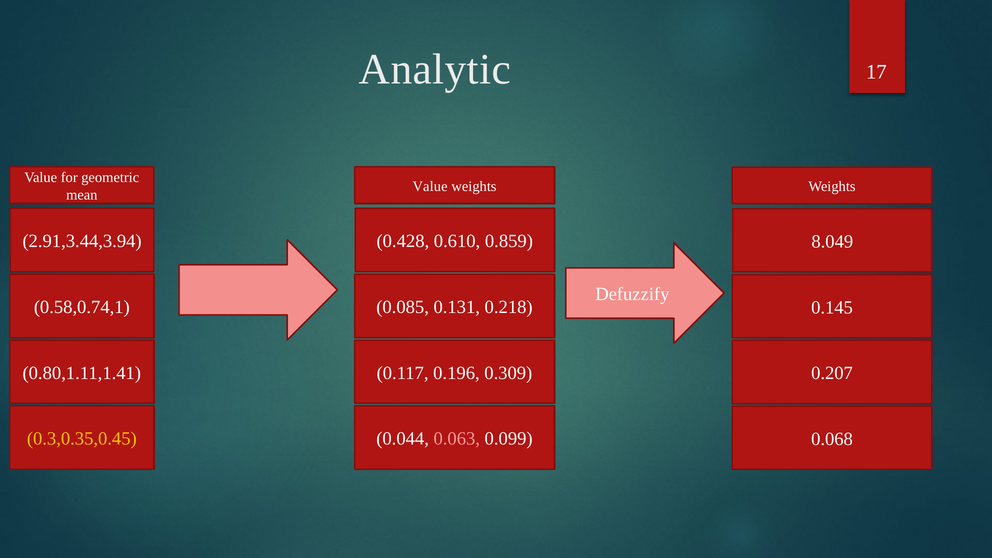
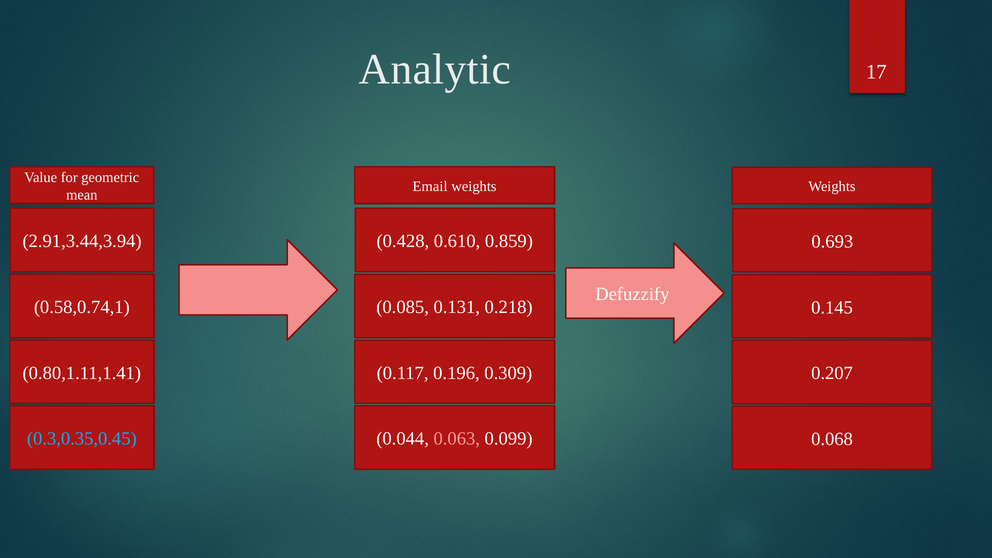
Value: Value -> Email (430, 186)
8.049: 8.049 -> 0.693 (832, 242)
0.3,0.35,0.45 colour: yellow -> light blue (82, 439)
